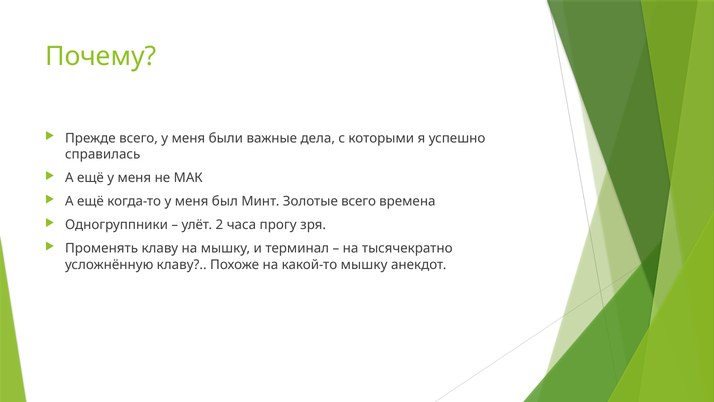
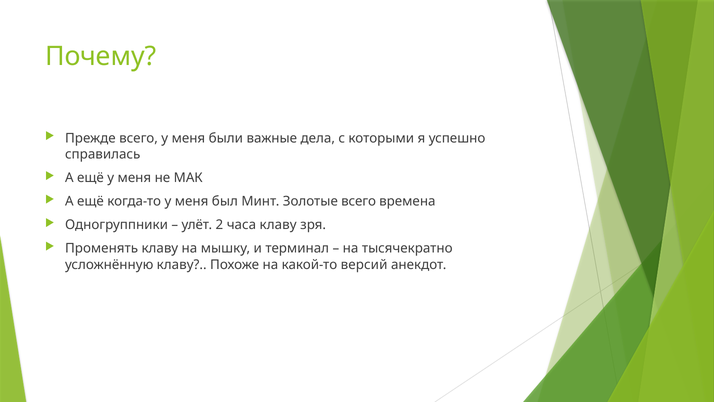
часа прогу: прогу -> клаву (278, 225)
какой-то мышку: мышку -> версий (364, 264)
